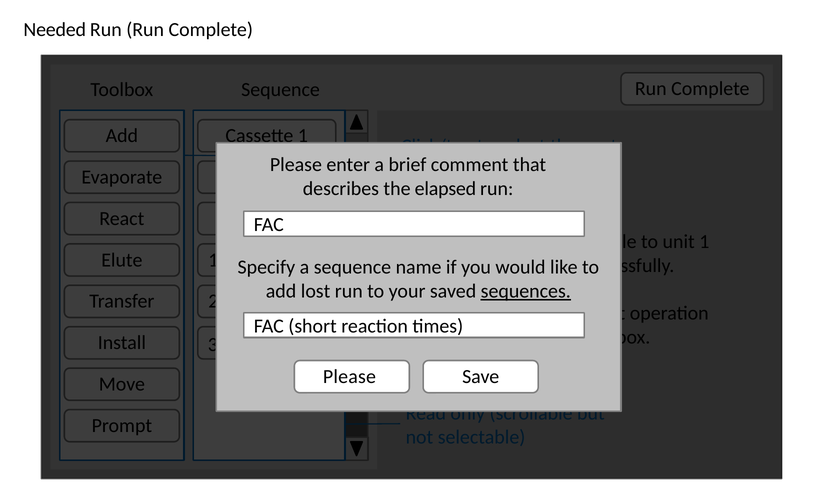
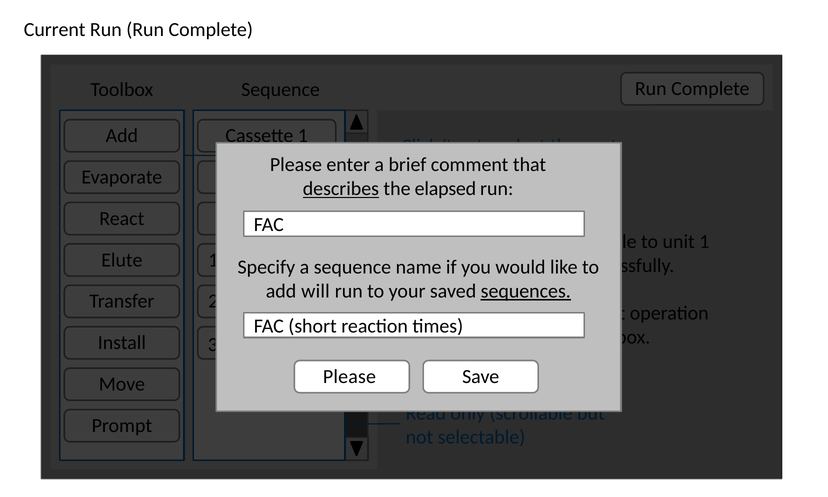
Needed: Needed -> Current (55, 30)
describes underline: none -> present (341, 189)
lost: lost -> will (315, 291)
